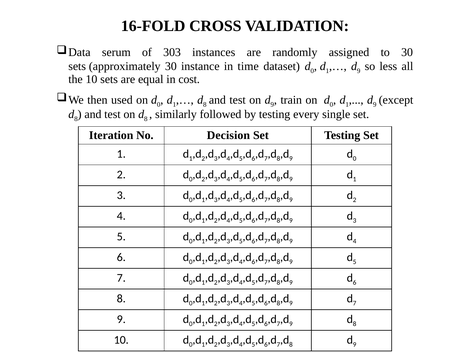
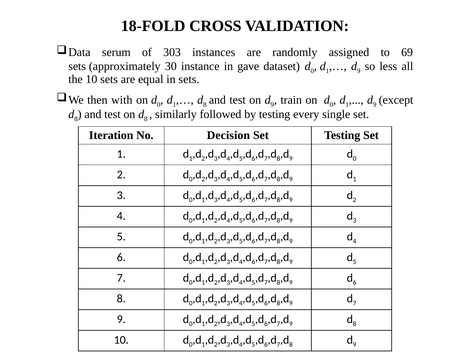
16-FOLD: 16-FOLD -> 18-FOLD (153, 26)
to 30: 30 -> 69 (407, 52)
time: time -> gave (248, 66)
in cost: cost -> sets (189, 79)
used: used -> with (122, 100)
